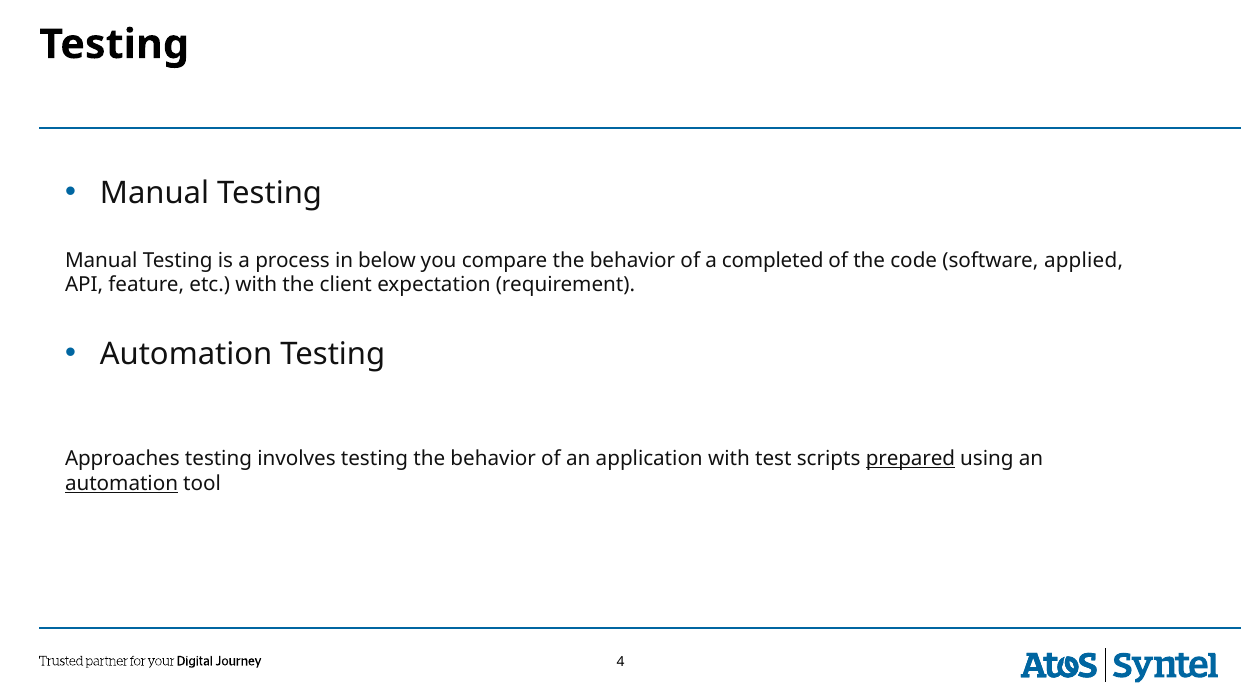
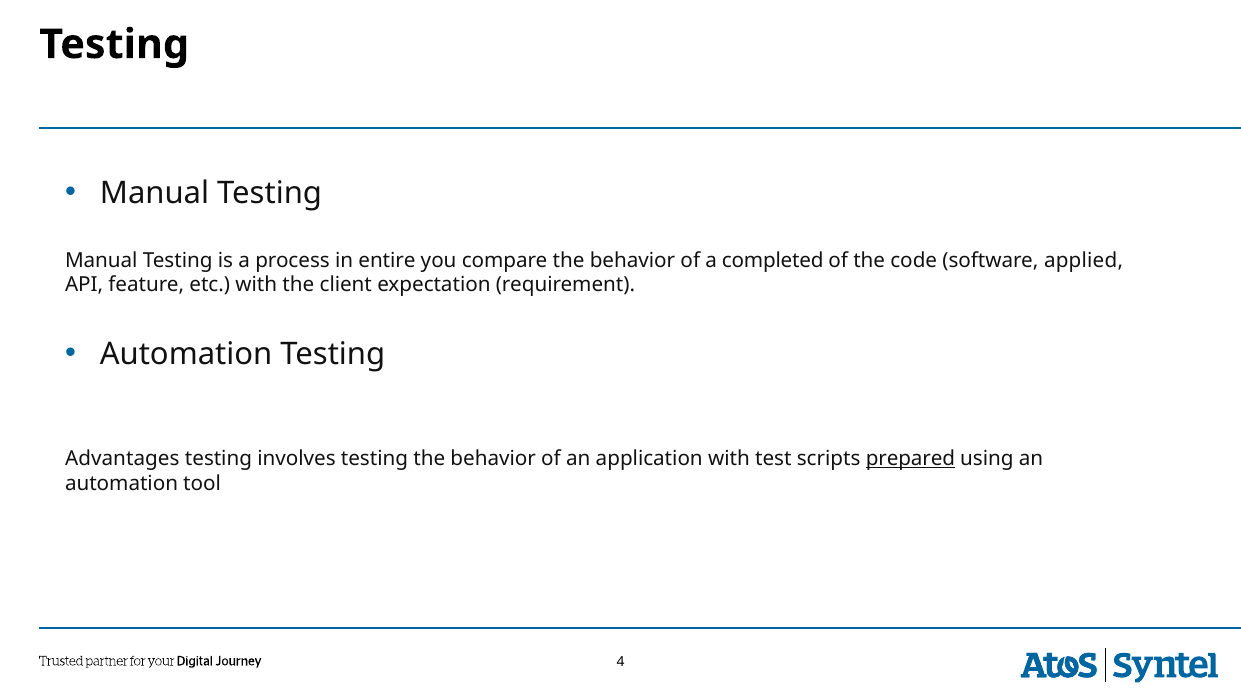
below: below -> entire (387, 260)
Approaches: Approaches -> Advantages (122, 459)
automation underline: present -> none (122, 484)
